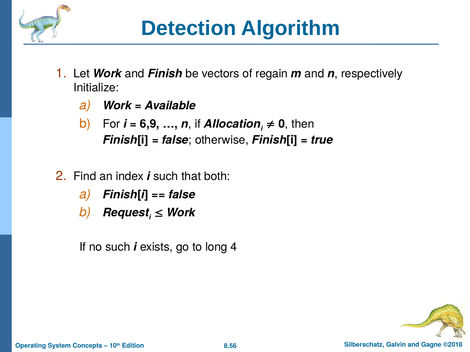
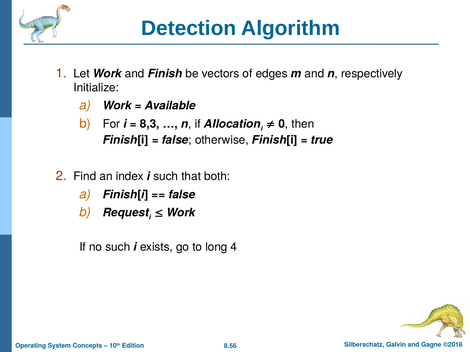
regain: regain -> edges (272, 74)
6,9: 6,9 -> 8,3 (150, 124)
